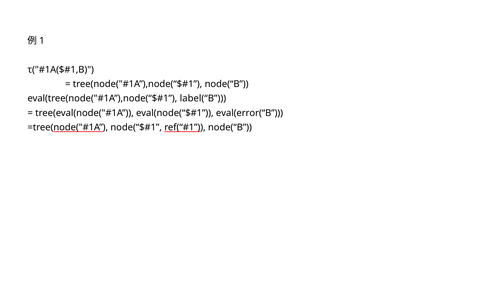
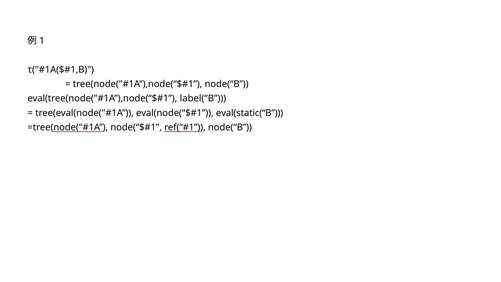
eval(error(“B: eval(error(“B -> eval(static(“B (250, 113)
